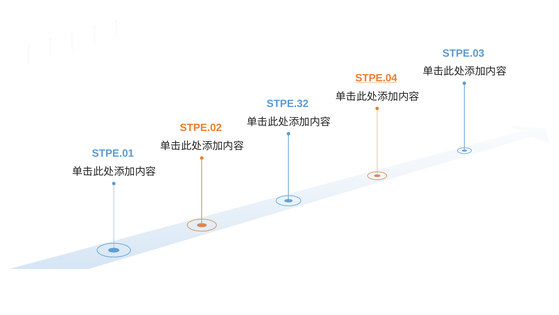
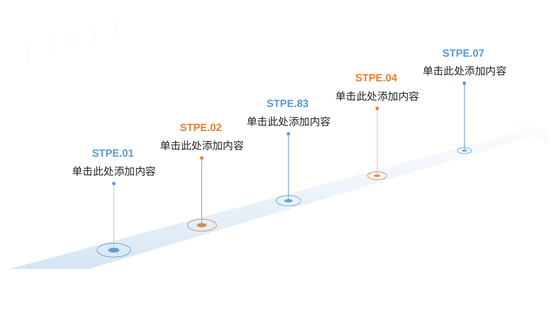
STPE.03: STPE.03 -> STPE.07 (463, 53)
STPE.04 underline: present -> none (376, 78)
STPE.32: STPE.32 -> STPE.83 (288, 104)
